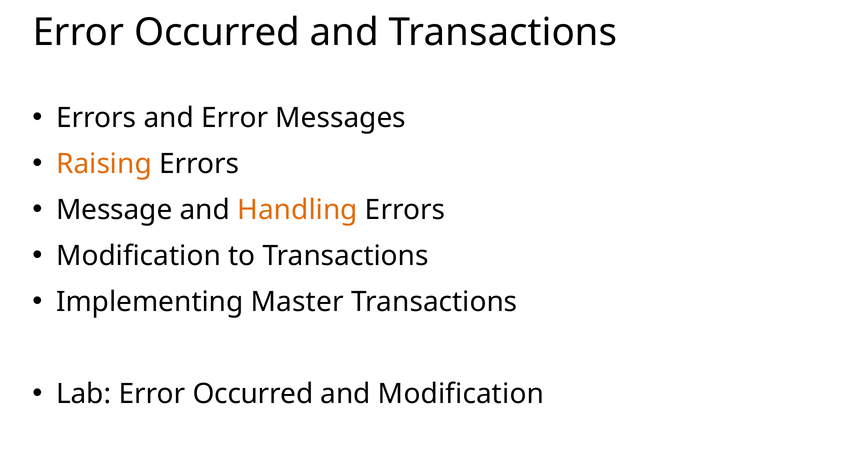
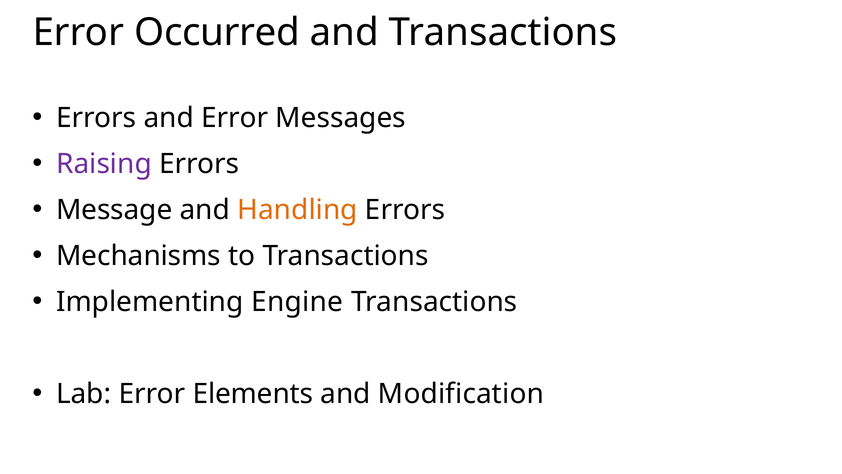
Raising colour: orange -> purple (104, 164)
Modification: Modification -> Mechanisms (139, 256)
Master: Master -> Engine (297, 302)
Lab Error Occurred: Occurred -> Elements (253, 394)
